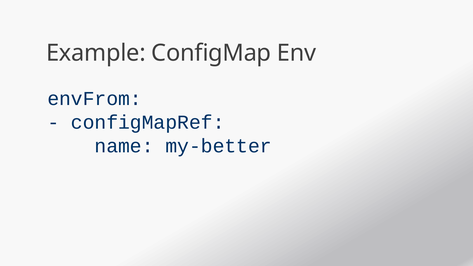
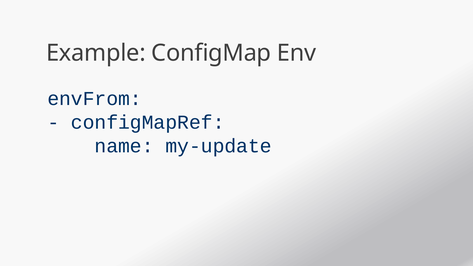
my-better: my-better -> my-update (219, 146)
